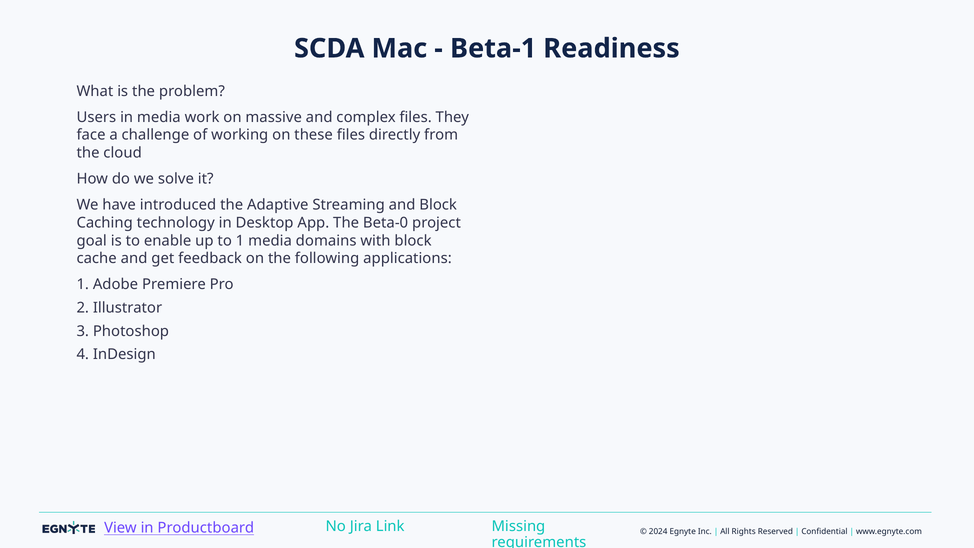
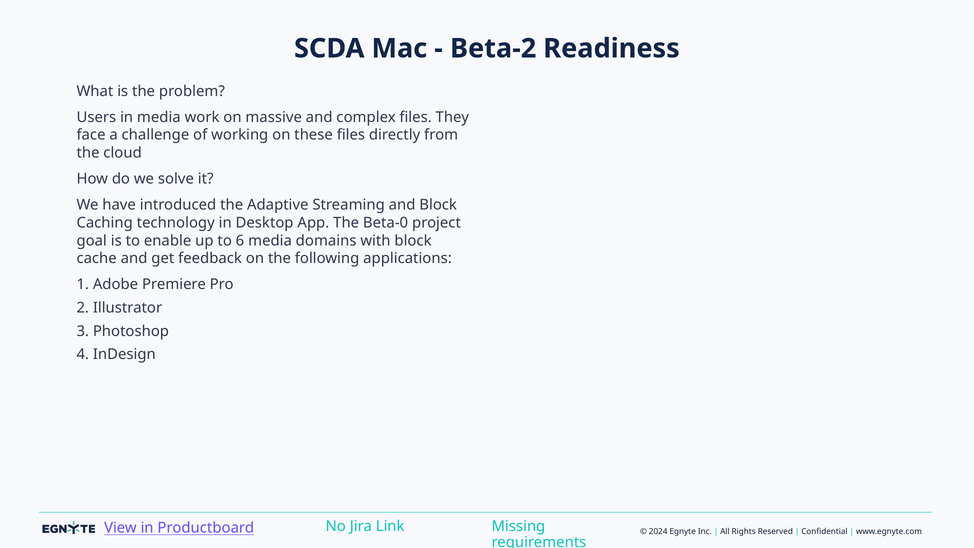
Beta-1: Beta-1 -> Beta-2 (493, 48)
to 1: 1 -> 6 (240, 241)
